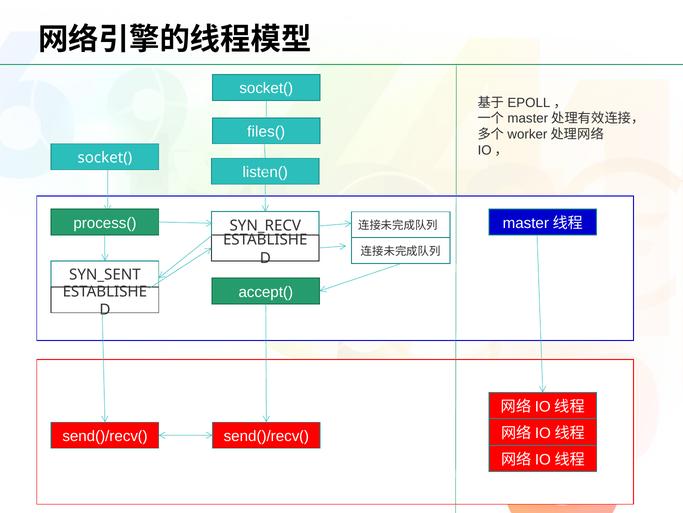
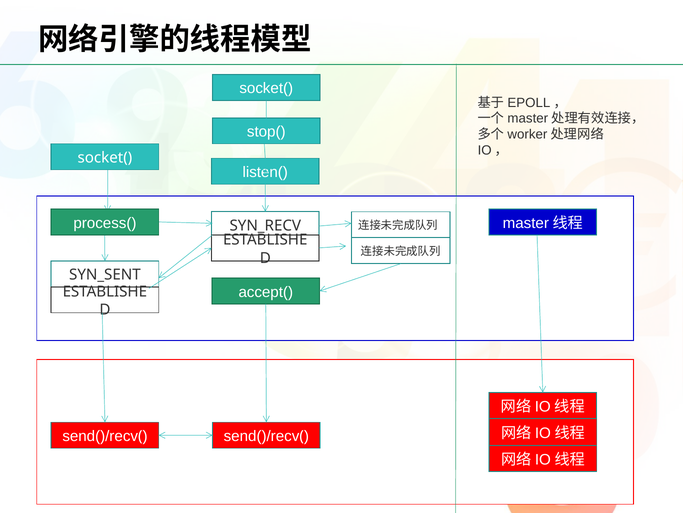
files(: files( -> stop( (266, 132)
